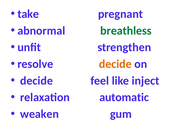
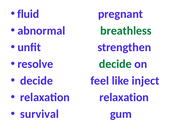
take: take -> fluid (28, 14)
decide colour: orange -> green (115, 64)
relaxation automatic: automatic -> relaxation (124, 98)
weaken: weaken -> survival (39, 114)
